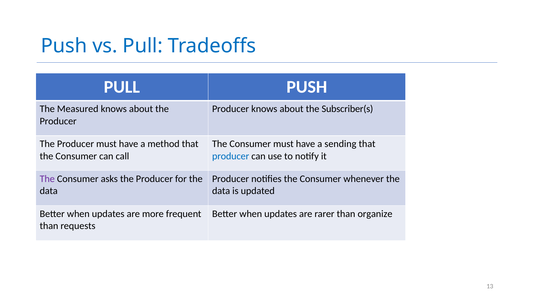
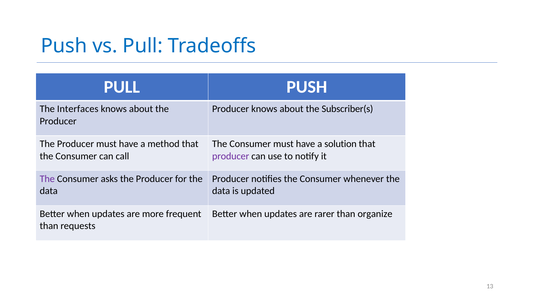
Measured: Measured -> Interfaces (78, 109)
sending: sending -> solution (341, 144)
producer colour: blue -> purple (231, 156)
